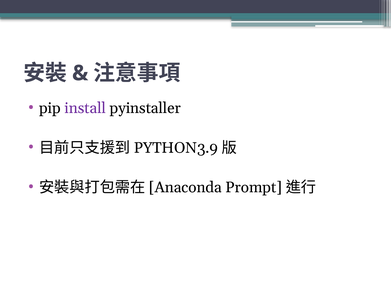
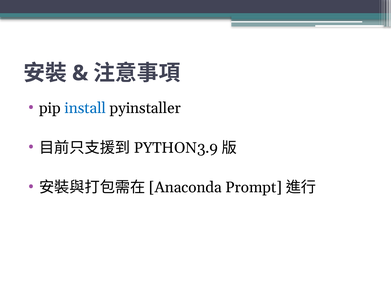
install colour: purple -> blue (85, 108)
